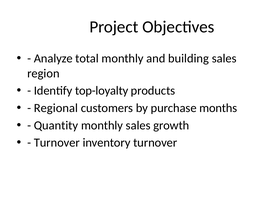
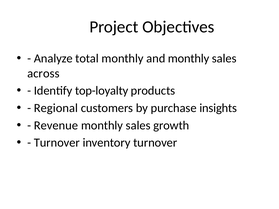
and building: building -> monthly (189, 59)
region: region -> across (43, 73)
months: months -> insights (218, 108)
Quantity: Quantity -> Revenue (56, 126)
